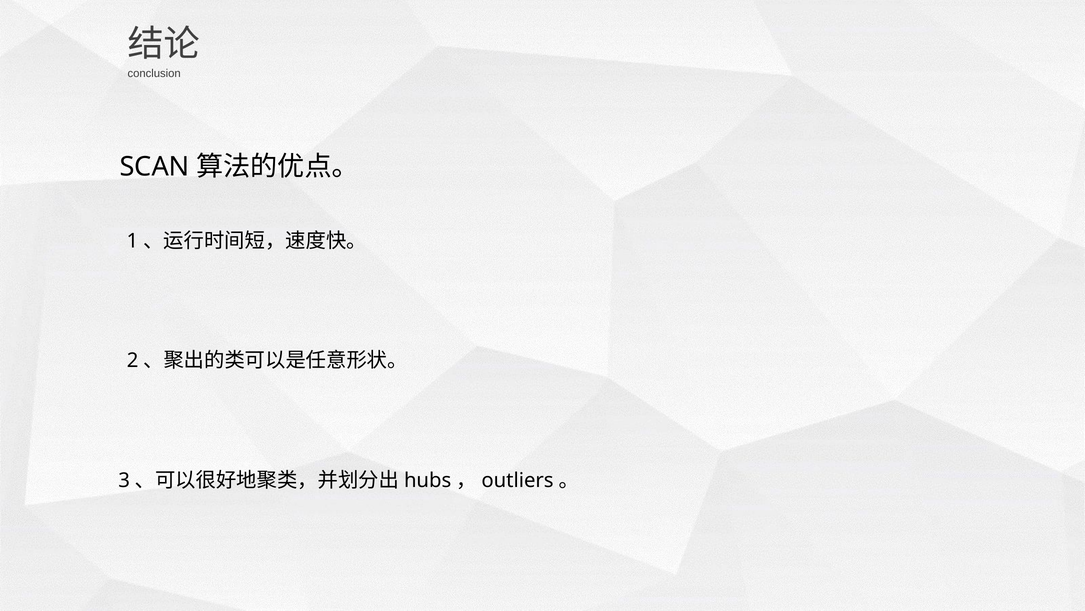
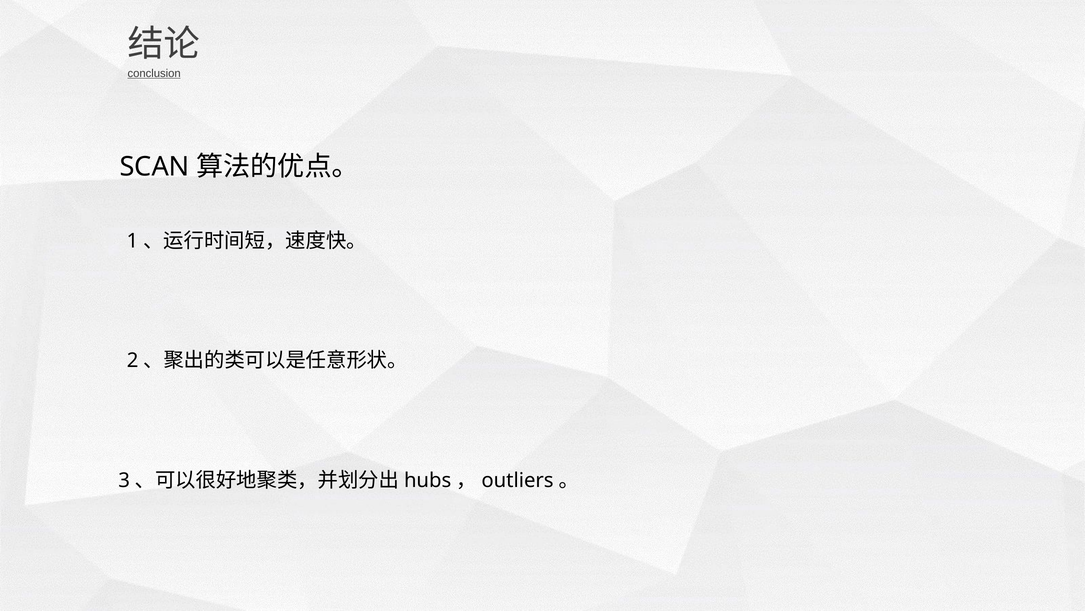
conclusion underline: none -> present (154, 73)
